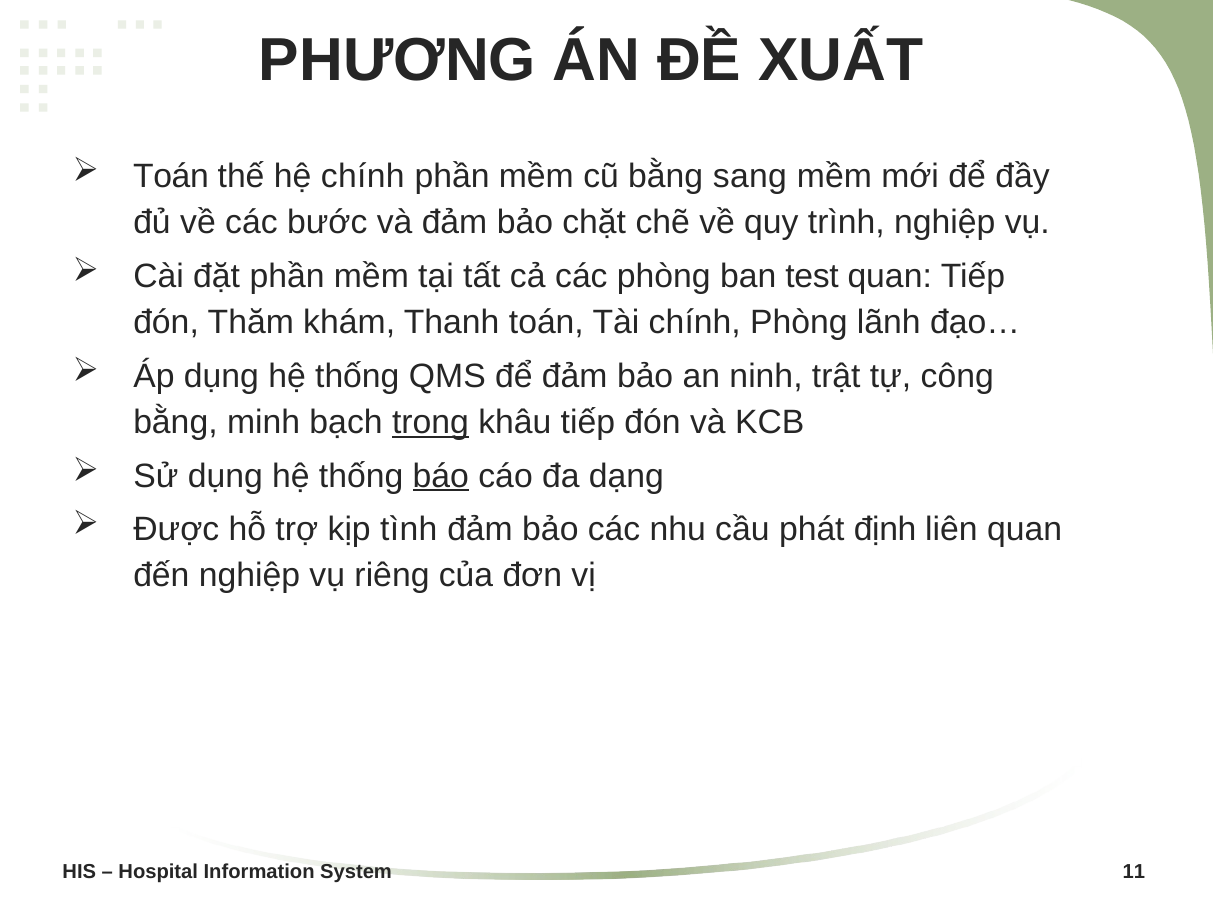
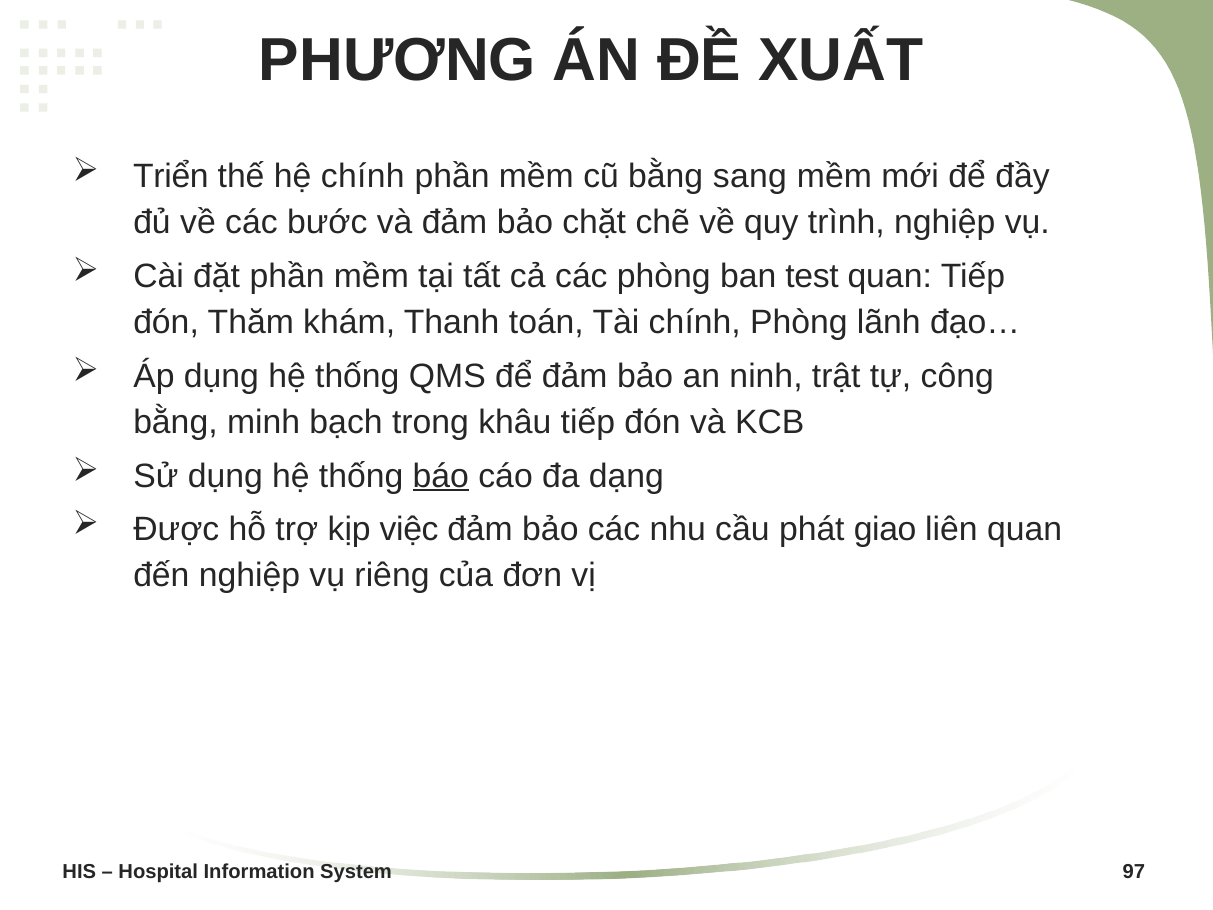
Toán: Toán -> Triển (171, 176)
trong underline: present -> none (430, 422)
tình: tình -> việc (409, 529)
định: định -> giao (885, 529)
11: 11 -> 97 (1134, 872)
